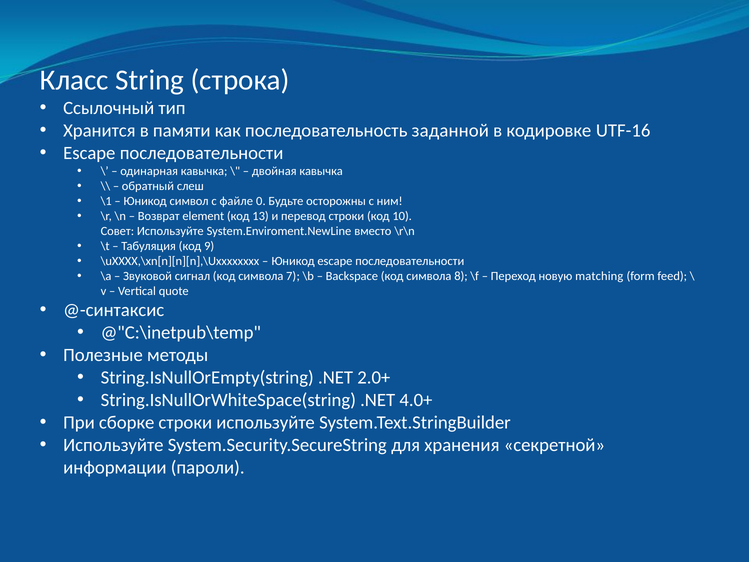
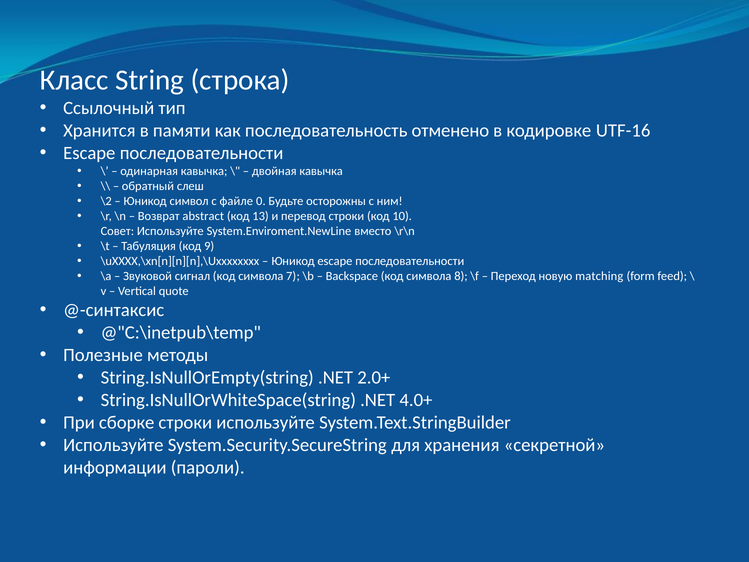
заданной: заданной -> отменено (450, 130)
\1: \1 -> \2 (106, 201)
element: element -> abstract (203, 216)
